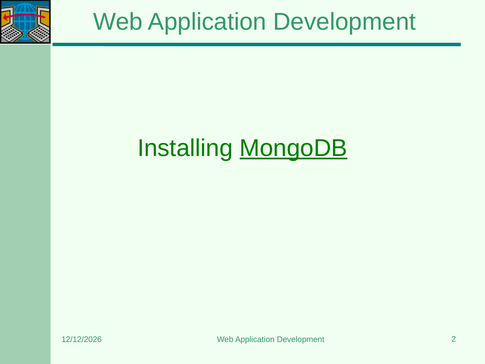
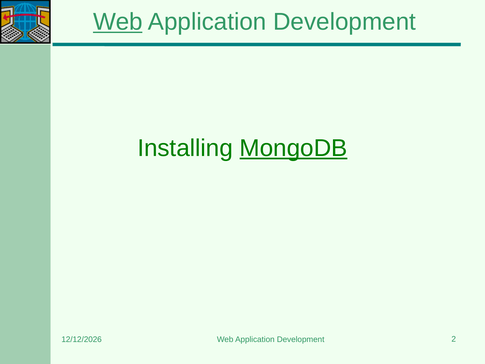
Web underline: none -> present (118, 22)
